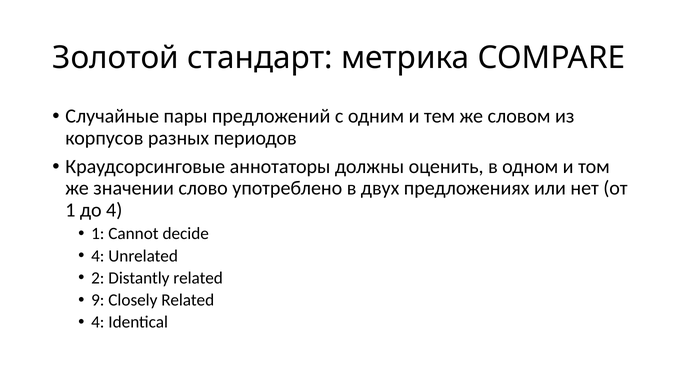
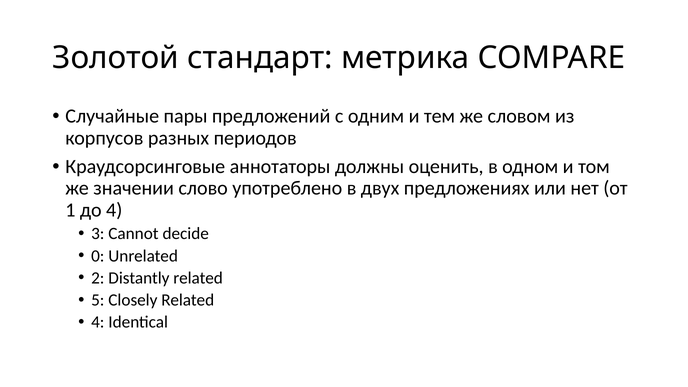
1: 1 -> 3 (98, 234)
4: 4 -> 0 (98, 256)
9: 9 -> 5 (98, 300)
